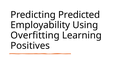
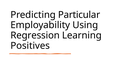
Predicted: Predicted -> Particular (79, 15)
Overfitting: Overfitting -> Regression (35, 35)
